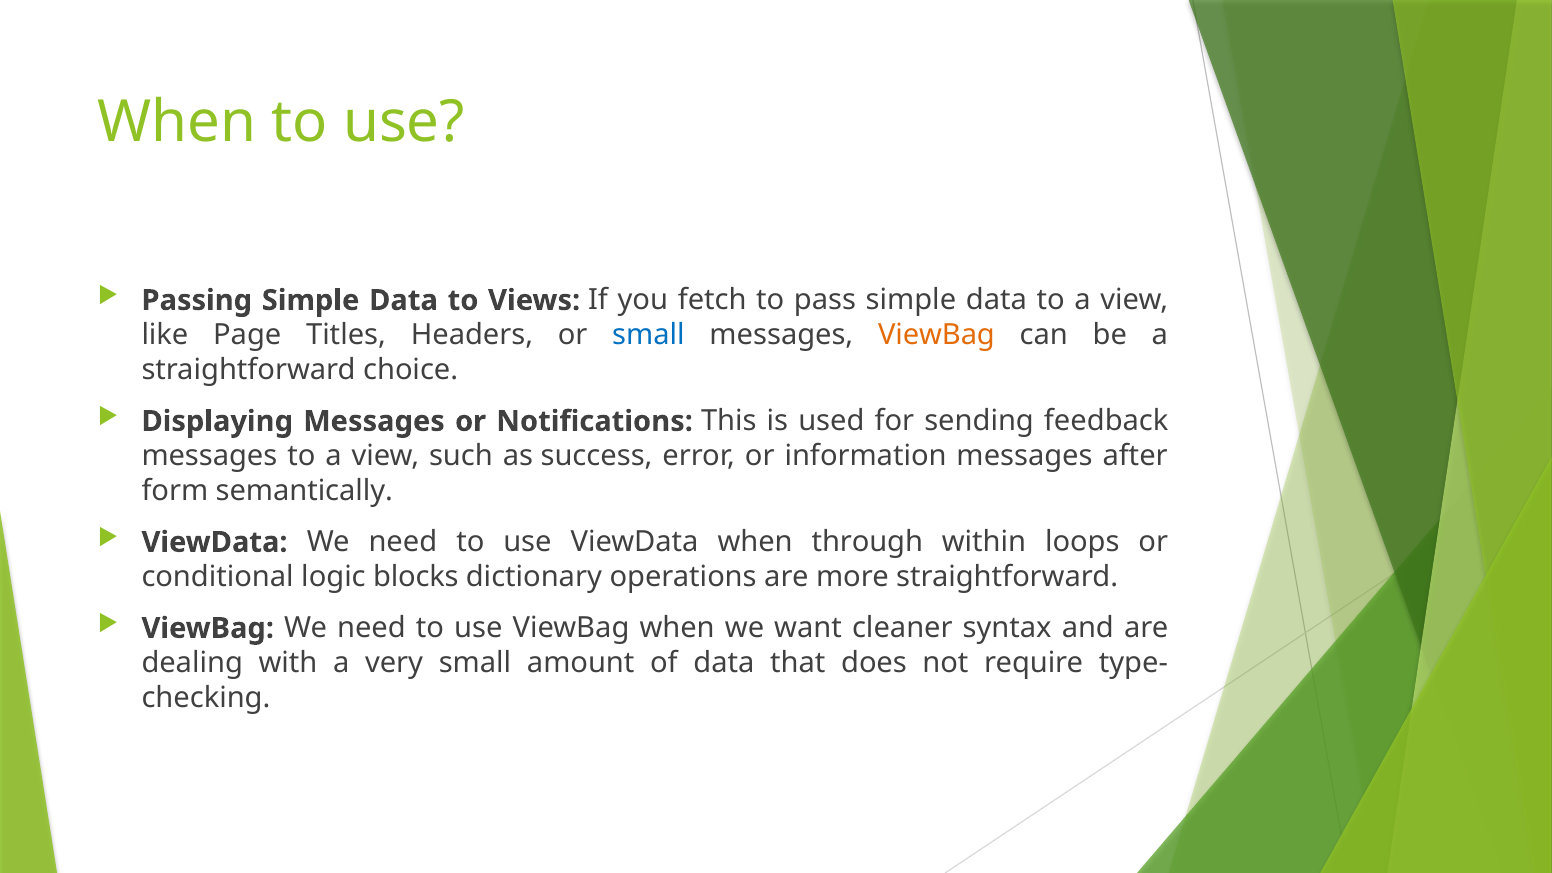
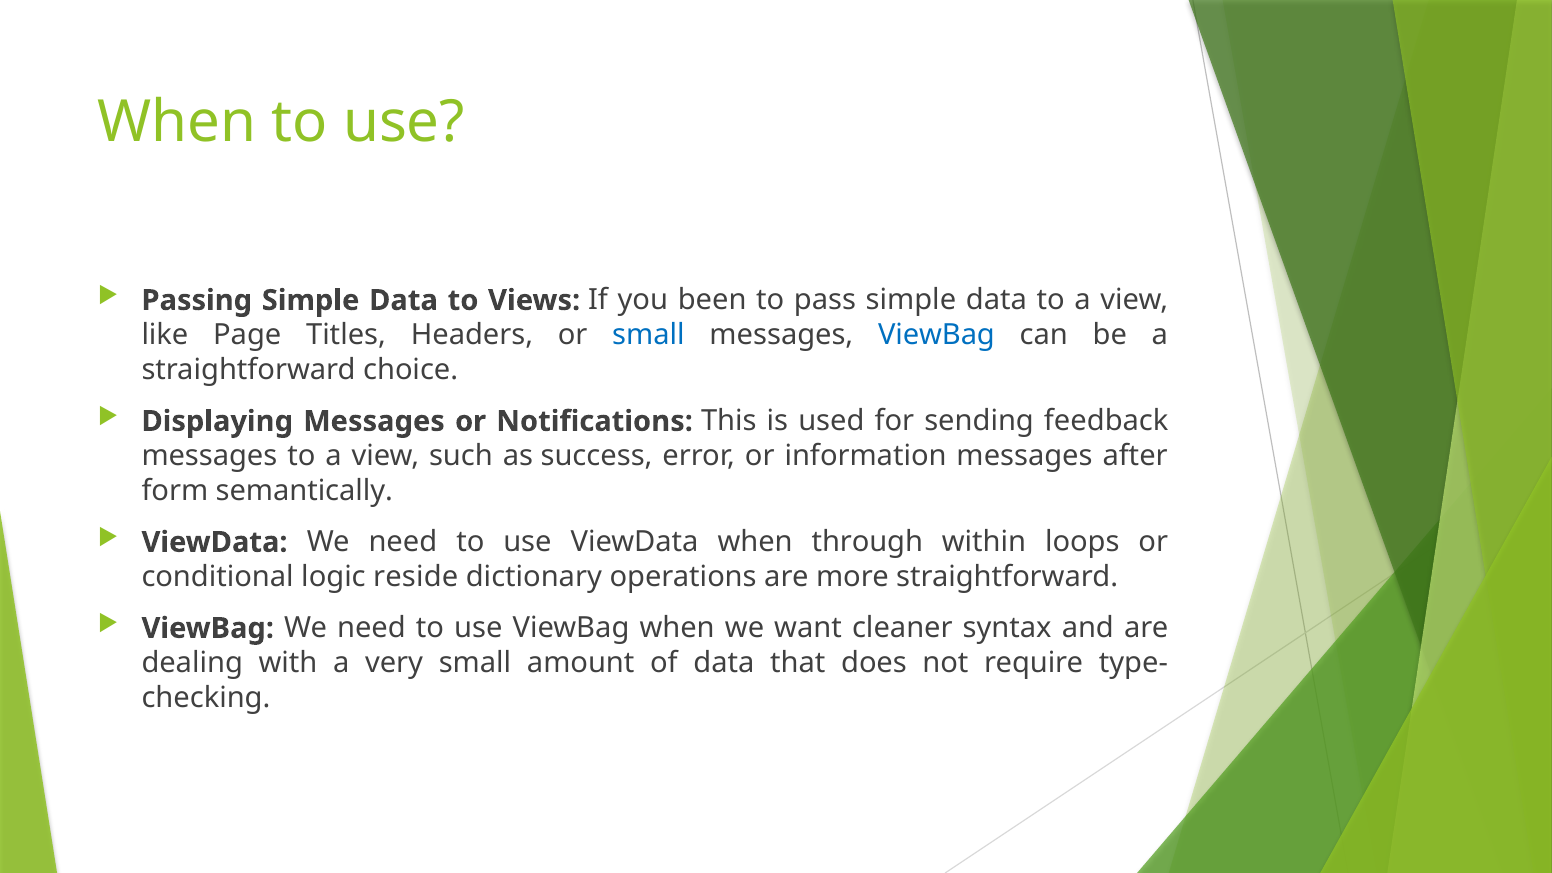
fetch: fetch -> been (712, 300)
ViewBag colour: orange -> blue (937, 335)
blocks: blocks -> reside (416, 577)
